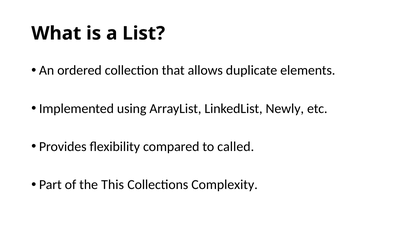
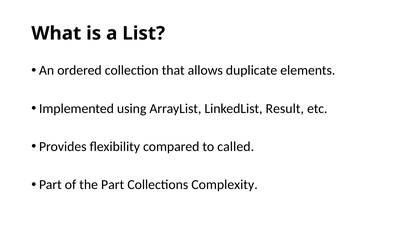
Newly: Newly -> Result (285, 109)
the This: This -> Part (113, 185)
